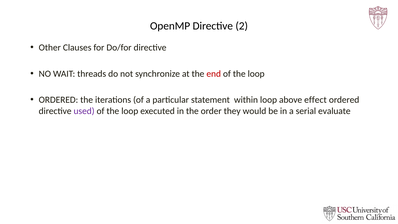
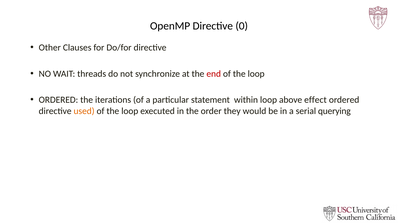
2: 2 -> 0 (242, 26)
used colour: purple -> orange (84, 111)
evaluate: evaluate -> querying (334, 111)
